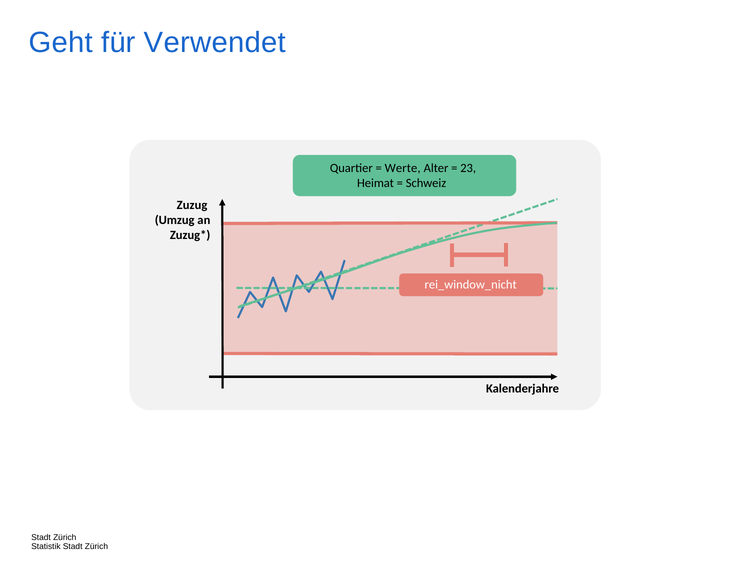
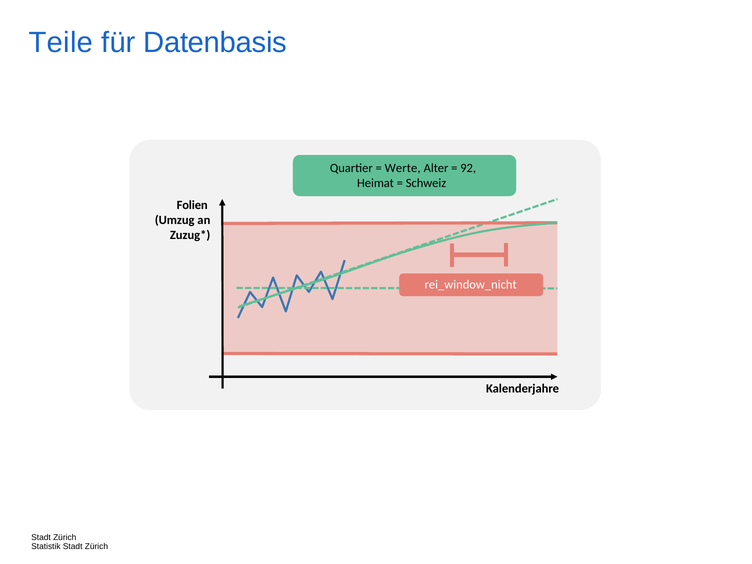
Geht: Geht -> Teile (61, 43)
Verwendet: Verwendet -> Datenbasis (215, 43)
23: 23 -> 92 (468, 168)
Zuzug: Zuzug -> Folien (192, 205)
